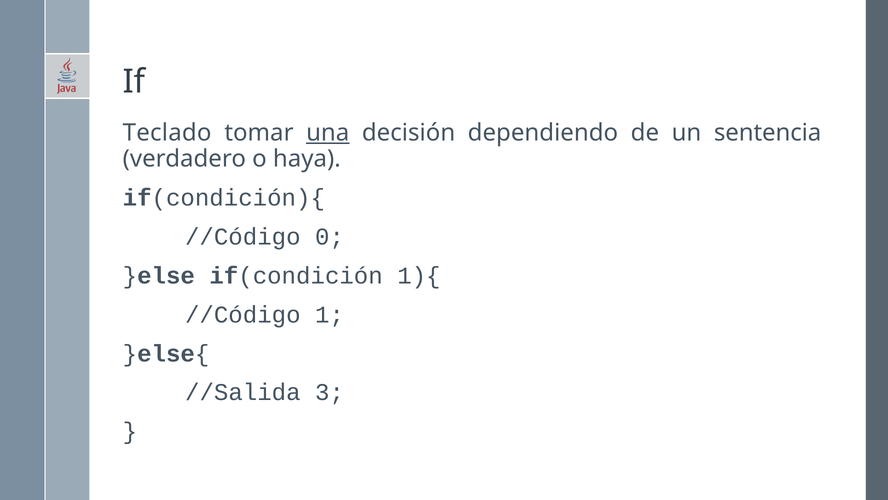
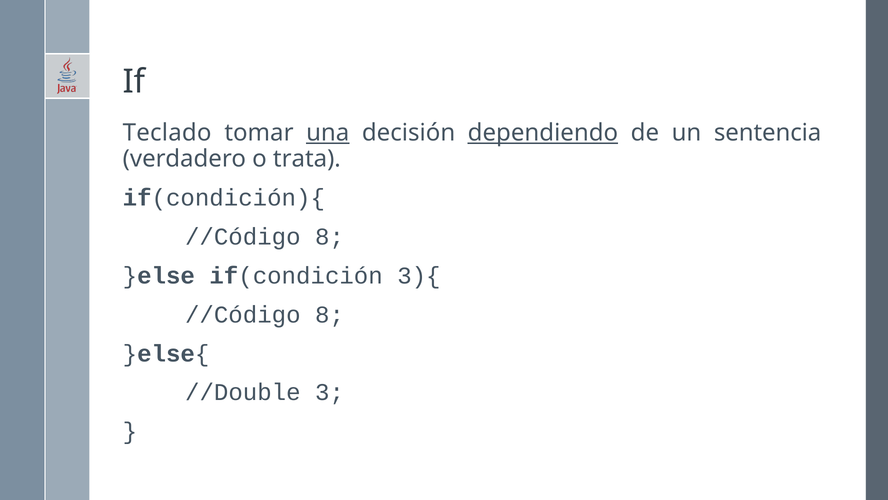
dependiendo underline: none -> present (543, 133)
haya: haya -> trata (307, 159)
0: 0 -> 8 (329, 237)
1){: 1){ -> 3){ (419, 275)
1: 1 -> 8 (329, 314)
//Salida: //Salida -> //Double (243, 392)
